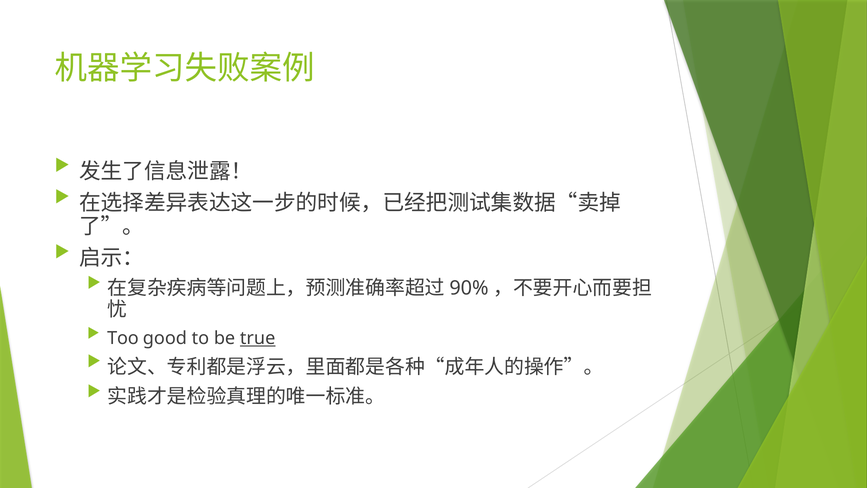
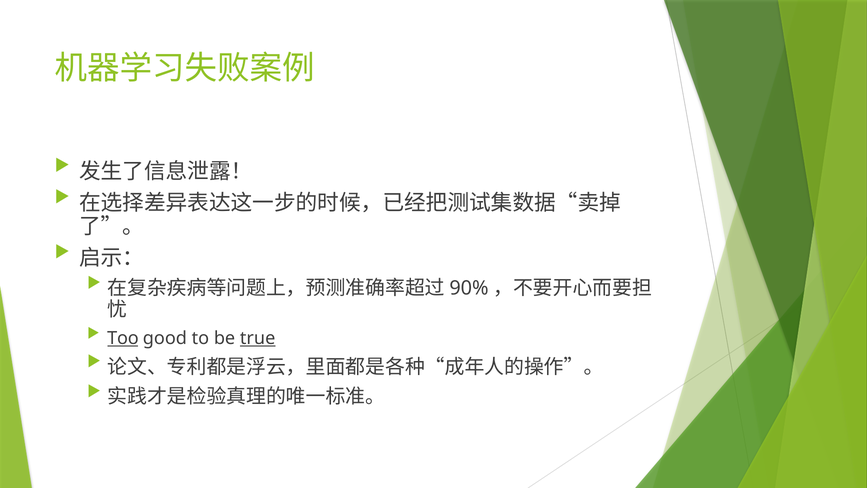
Too underline: none -> present (123, 338)
